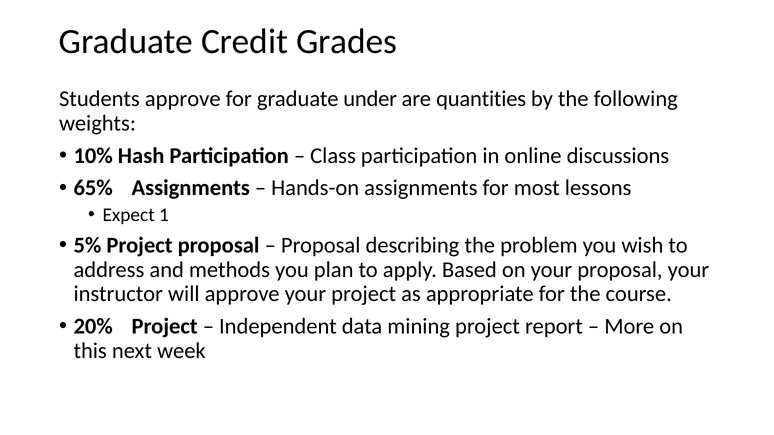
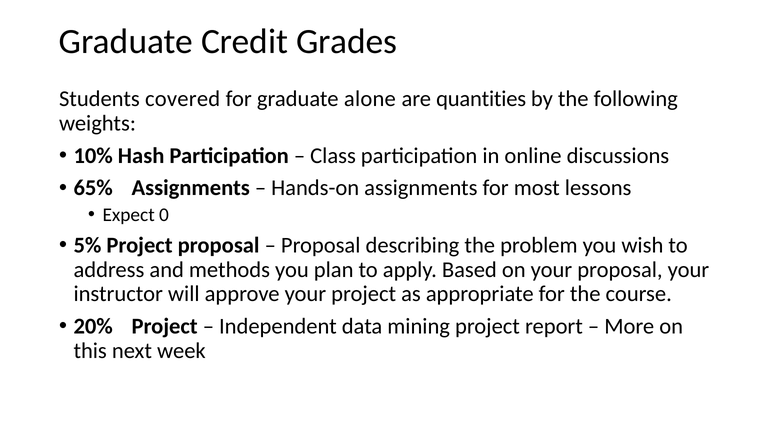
Students approve: approve -> covered (183, 99)
under: under -> alone (370, 99)
1: 1 -> 0 (164, 215)
